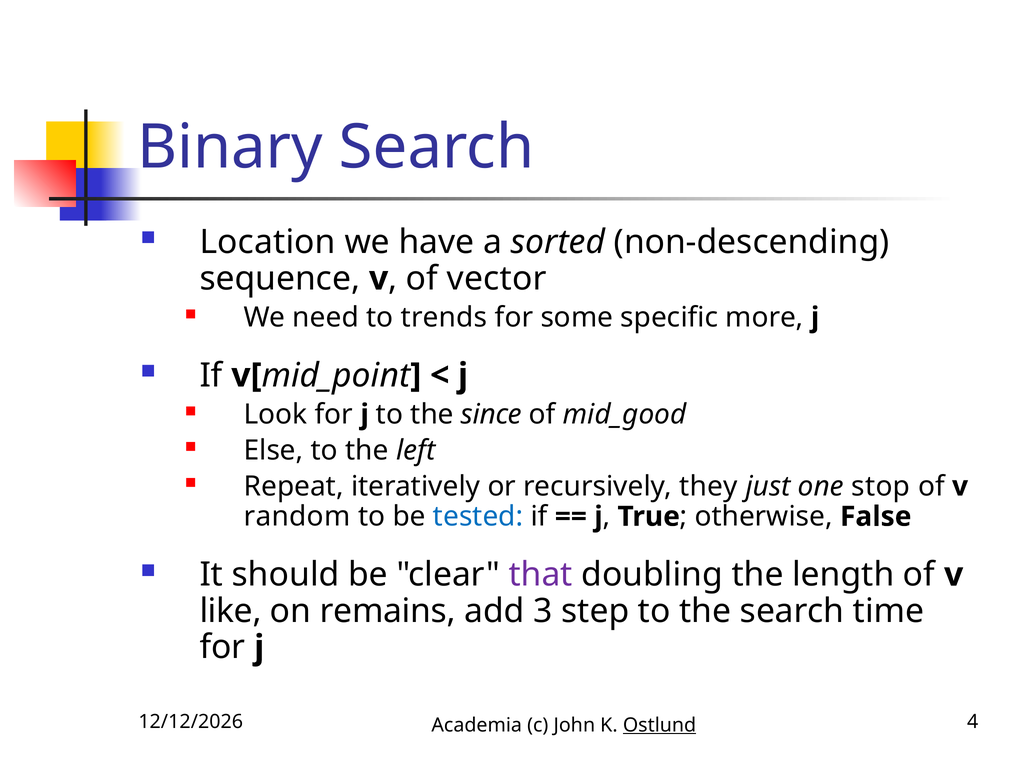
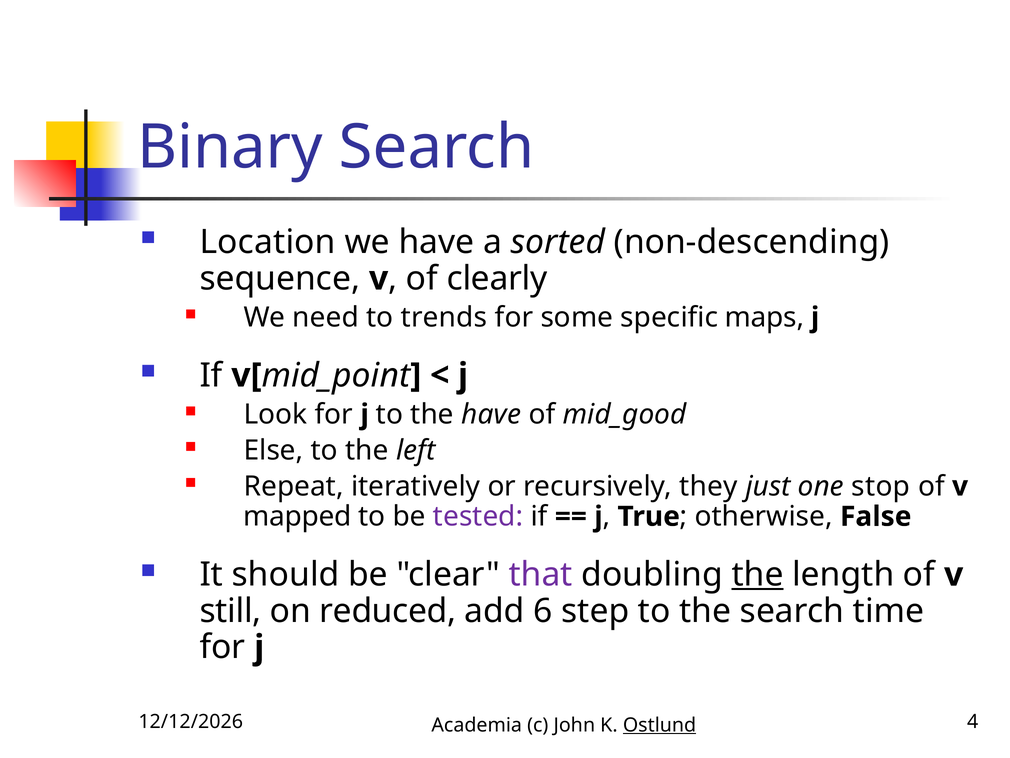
vector: vector -> clearly (497, 278)
more: more -> maps (765, 317)
the since: since -> have (491, 414)
random: random -> mapped (297, 516)
tested colour: blue -> purple (478, 516)
the underline: none -> present (758, 574)
like: like -> still (231, 611)
remains: remains -> reduced (388, 611)
3: 3 -> 6 (543, 611)
